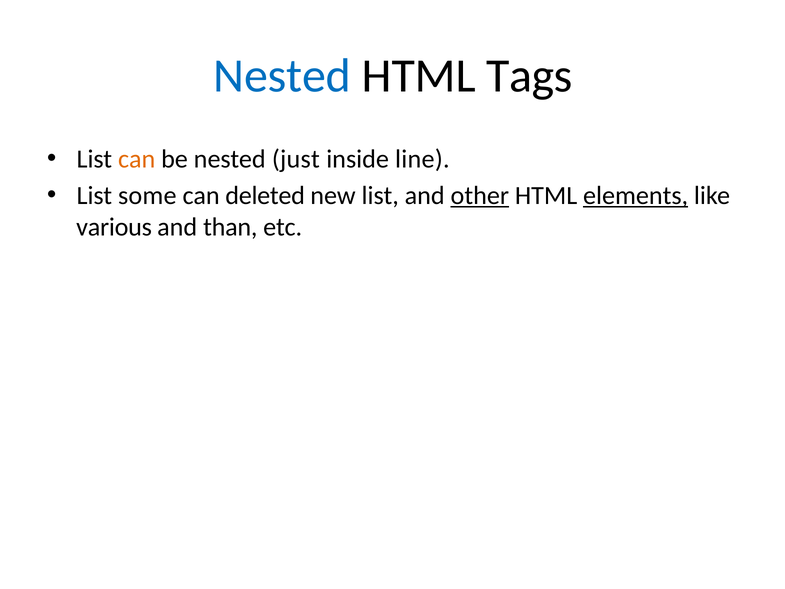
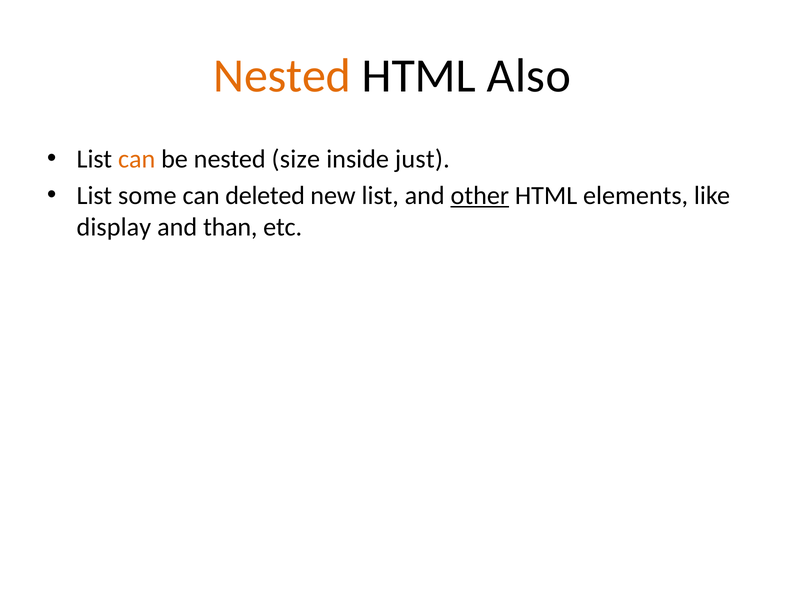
Nested colour: blue -> orange (282, 76)
Tags: Tags -> Also (529, 76)
just: just -> size (296, 159)
line: line -> just (422, 159)
elements underline: present -> none (636, 195)
various: various -> display (114, 227)
